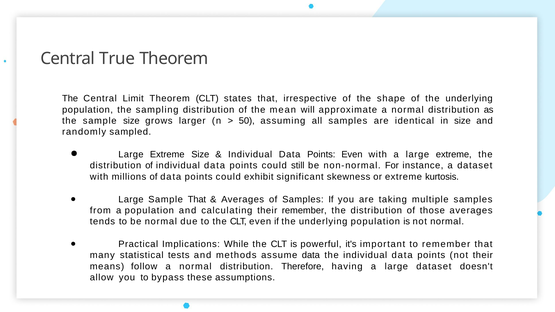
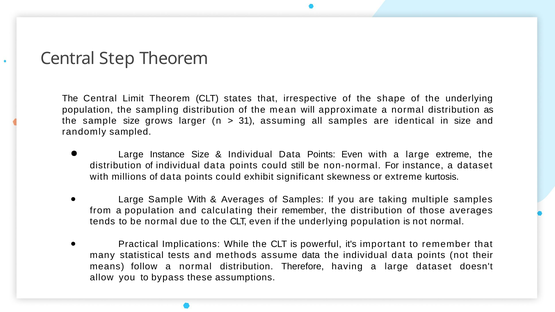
True: True -> Step (117, 59)
50: 50 -> 31 (247, 121)
Extreme: Extreme -> Instance (167, 155)
Sample That: That -> With (197, 199)
